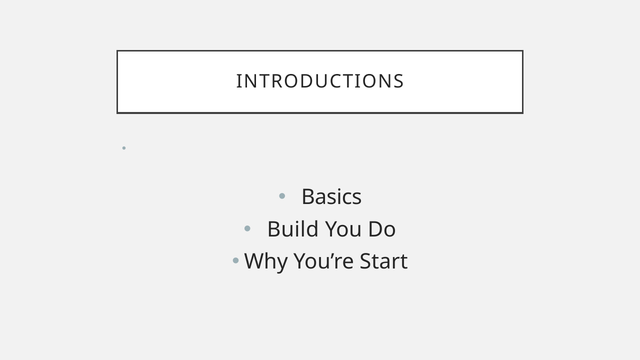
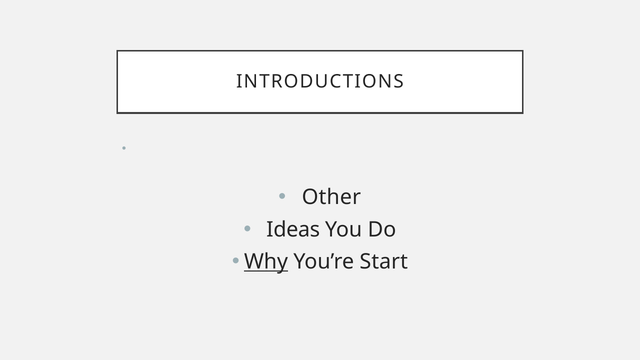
Basics: Basics -> Other (331, 197)
Build: Build -> Ideas (293, 230)
Why underline: none -> present (266, 262)
